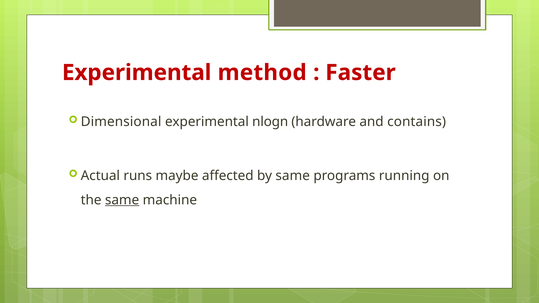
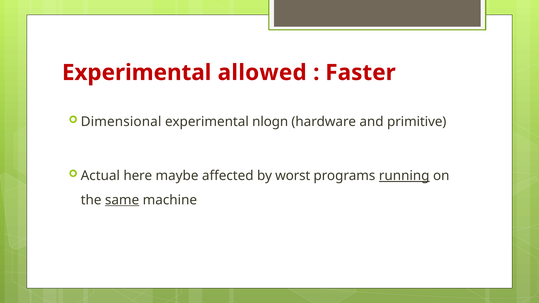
method: method -> allowed (262, 73)
contains: contains -> primitive (417, 122)
runs: runs -> here (138, 176)
by same: same -> worst (293, 176)
running underline: none -> present (404, 176)
